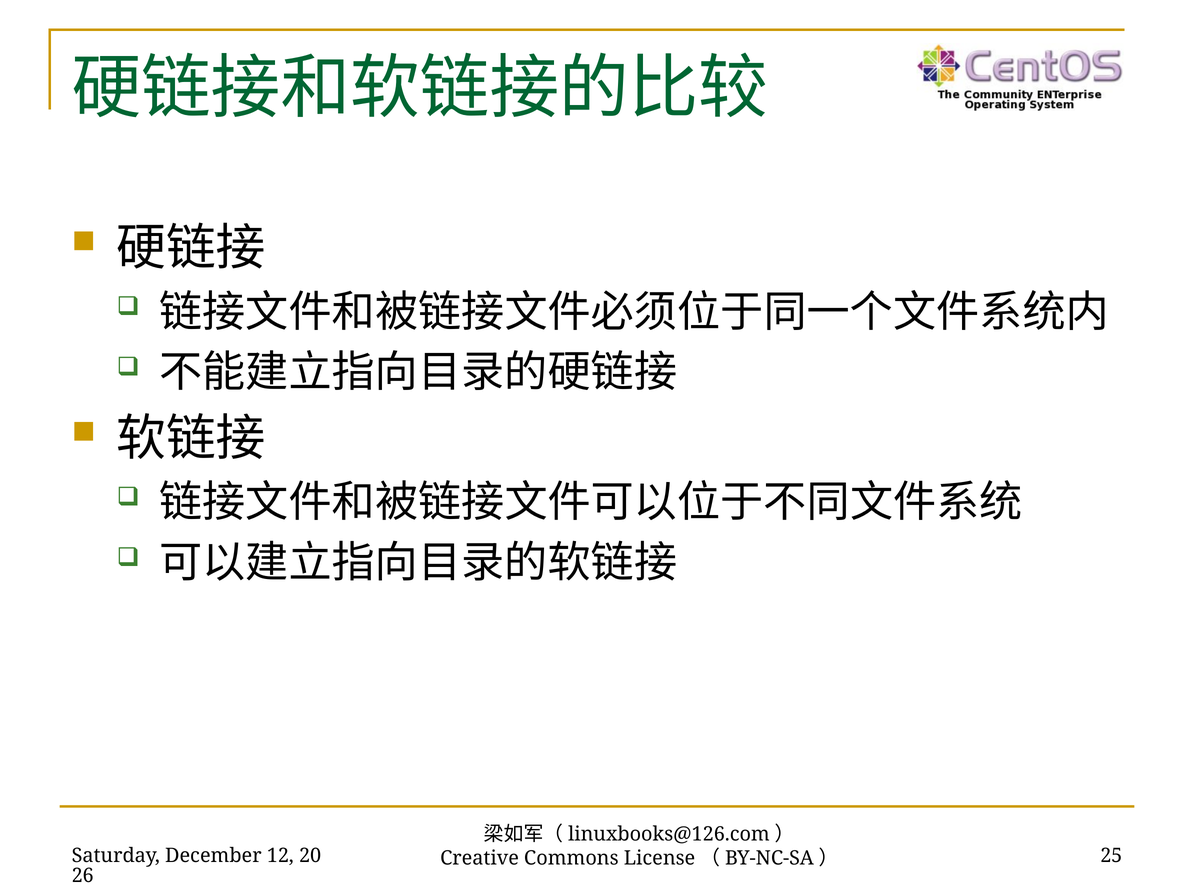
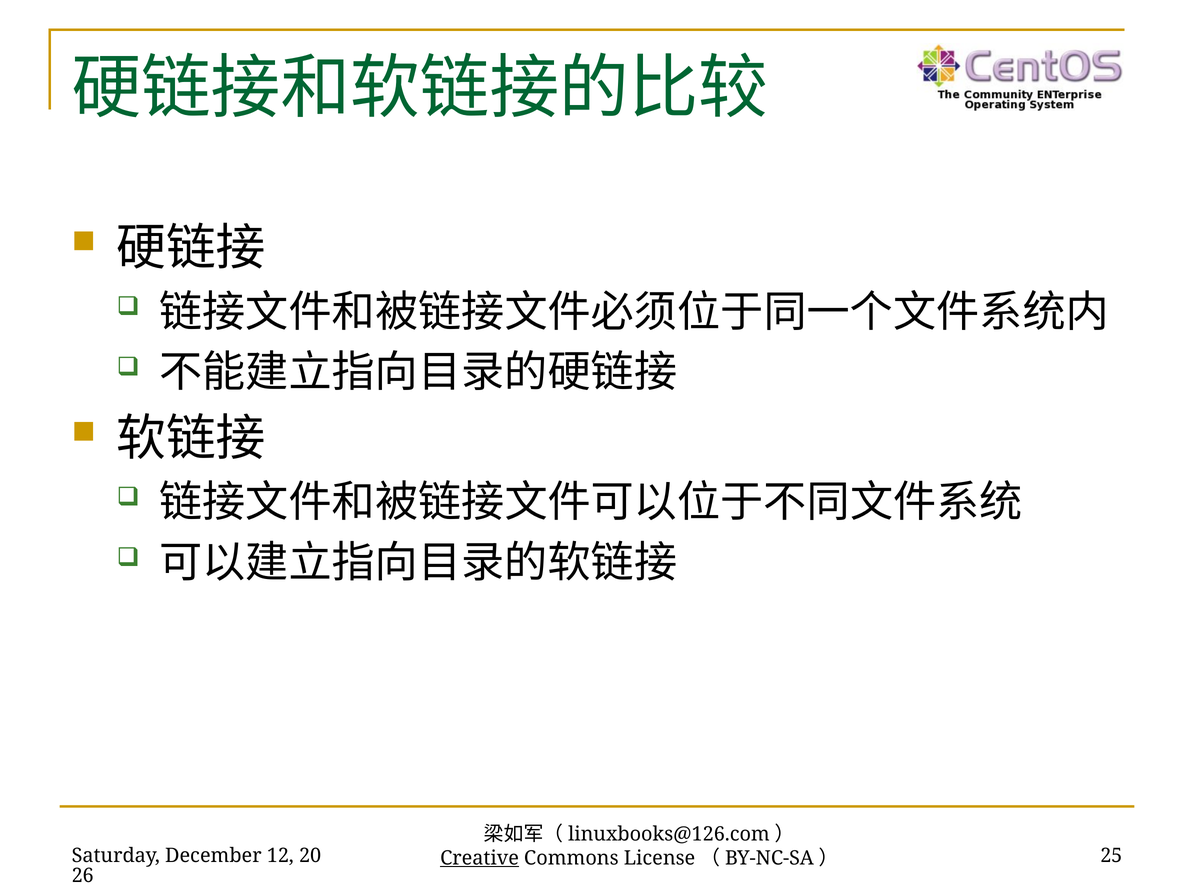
Creative underline: none -> present (480, 858)
